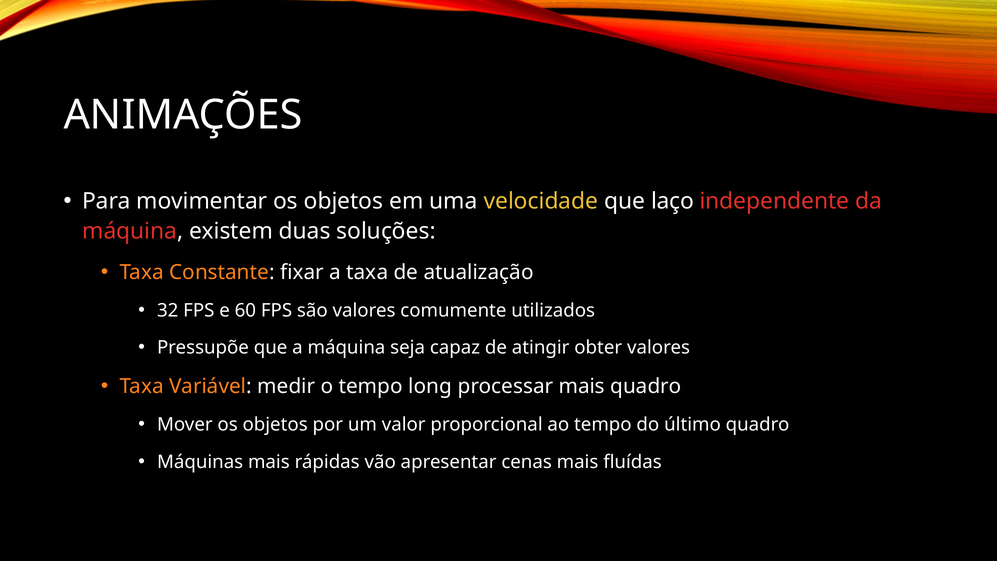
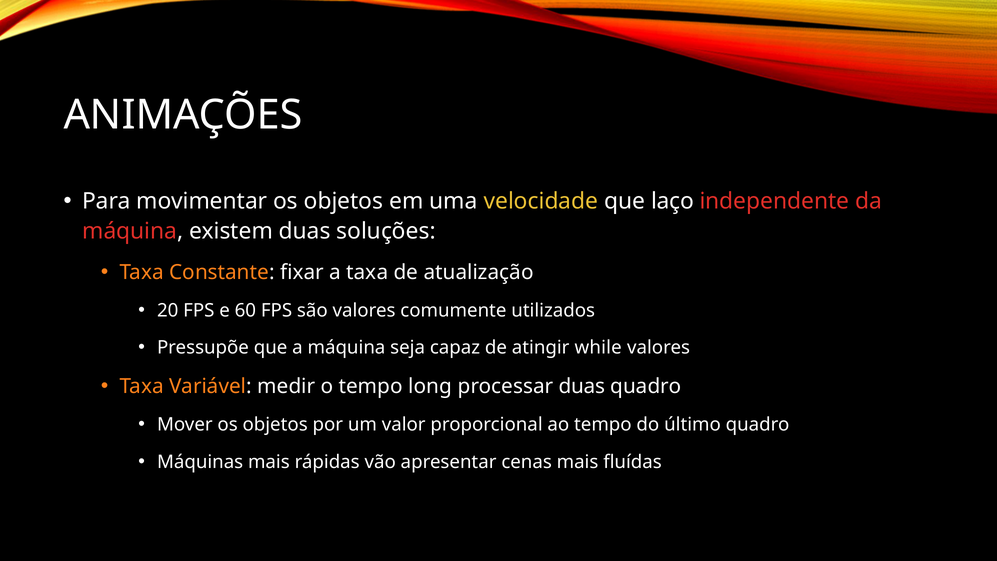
32: 32 -> 20 (168, 311)
obter: obter -> while (598, 348)
processar mais: mais -> duas (582, 386)
